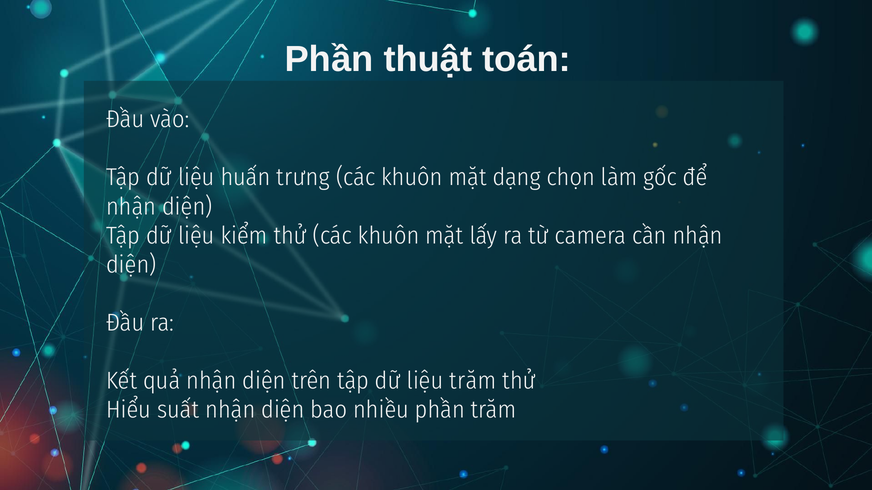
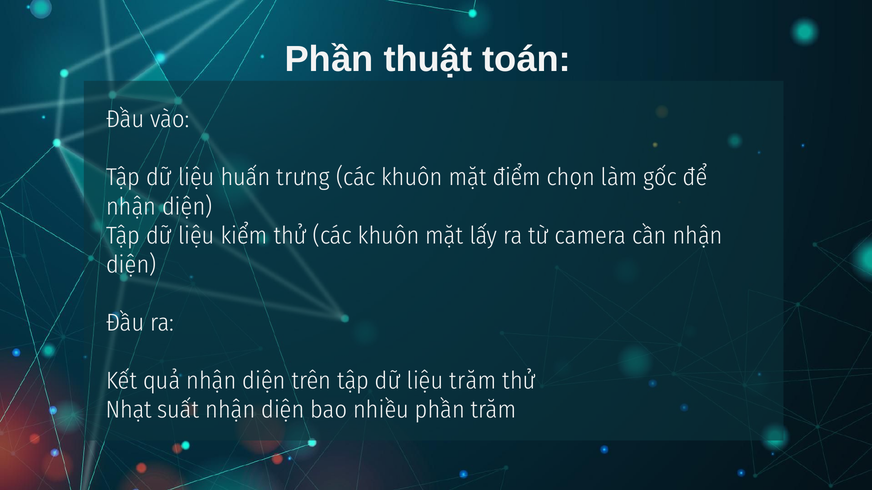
dạng: dạng -> điểm (517, 178)
Hiểu: Hiểu -> Nhạt (129, 410)
